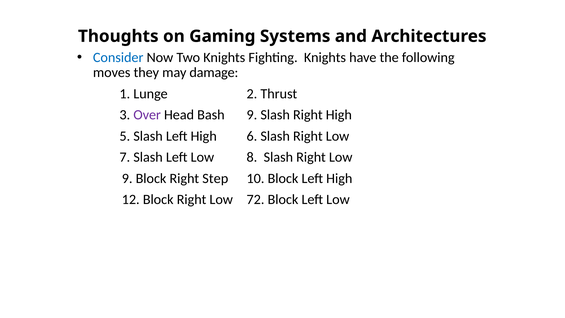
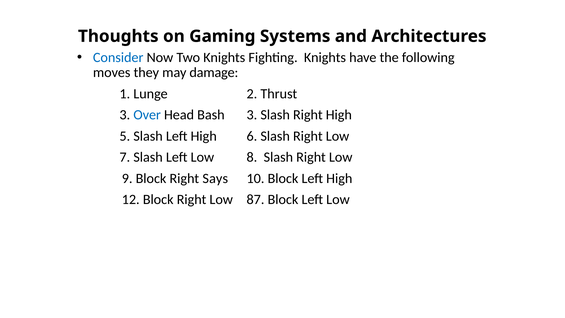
Over colour: purple -> blue (147, 115)
Bash 9: 9 -> 3 (252, 115)
Step: Step -> Says (215, 178)
72: 72 -> 87 (255, 199)
